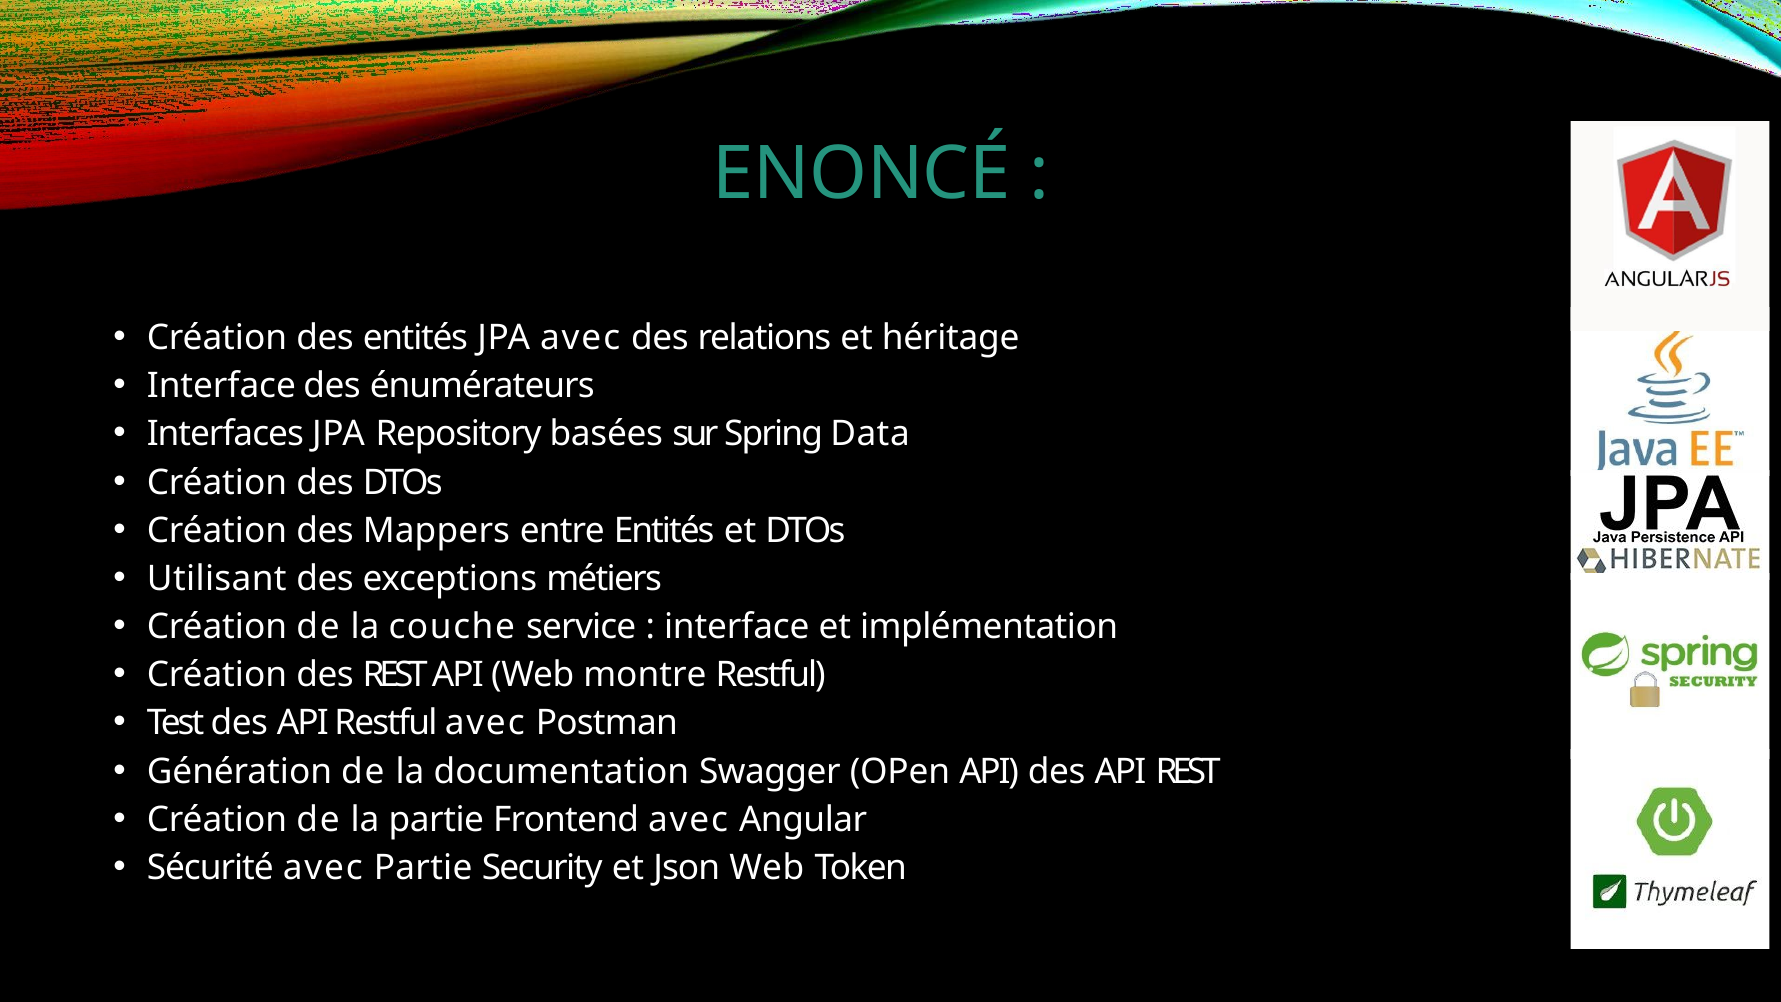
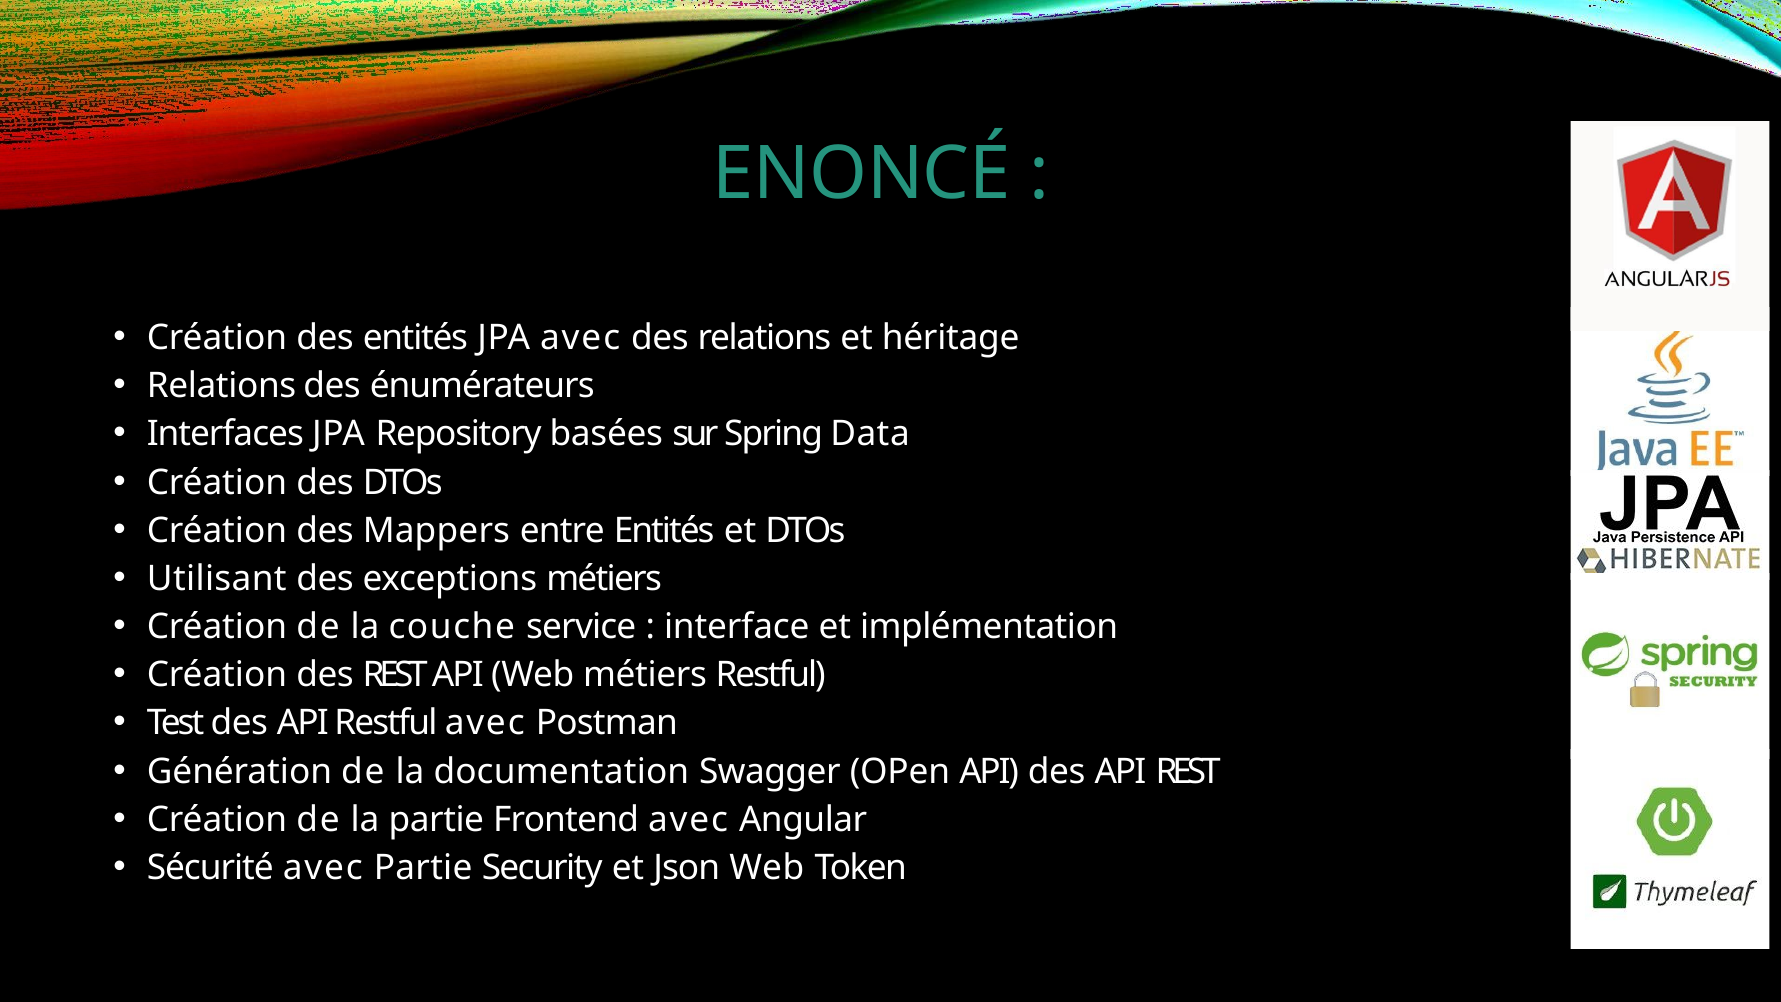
Interface: Interface -> Relations (222, 386)
Web montre: montre -> métiers (645, 675)
